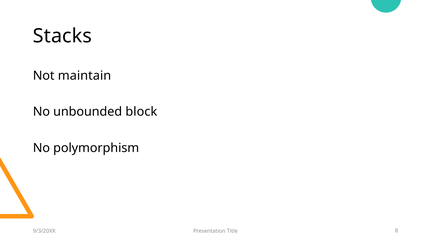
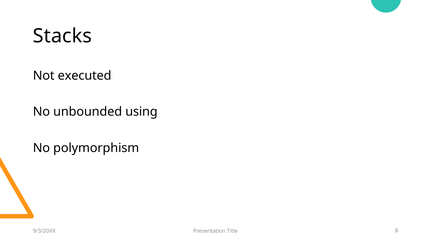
maintain: maintain -> executed (85, 76)
block: block -> using (141, 112)
